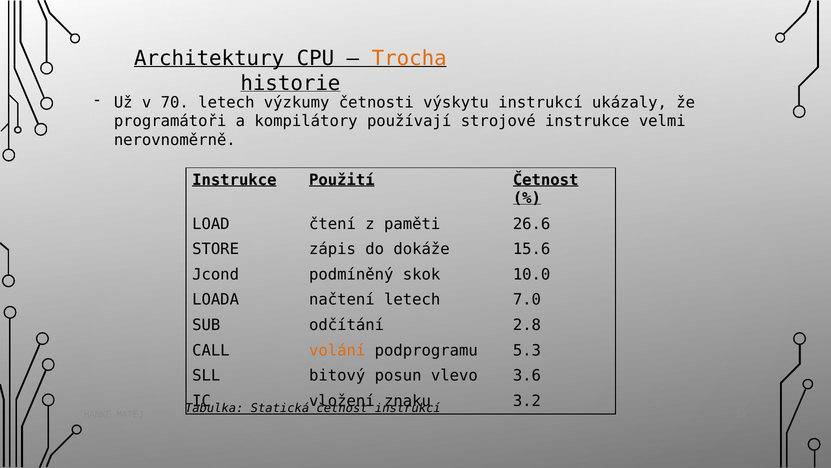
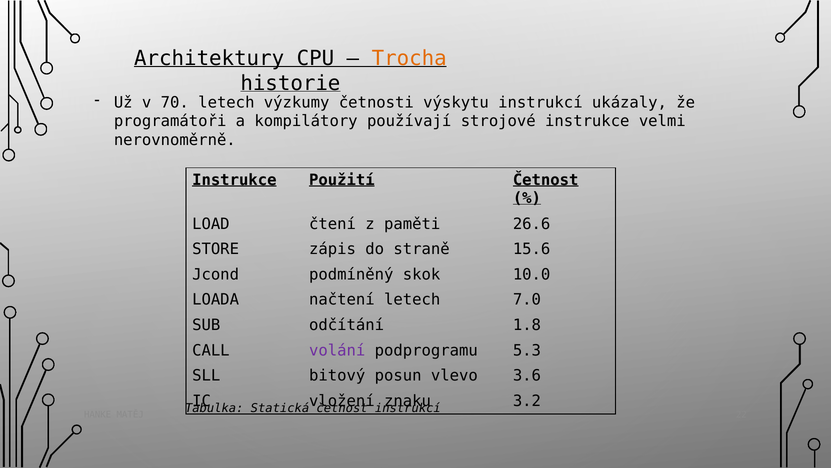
dokáže: dokáže -> straně (422, 249)
2.8: 2.8 -> 1.8 (527, 325)
volání colour: orange -> purple (337, 350)
